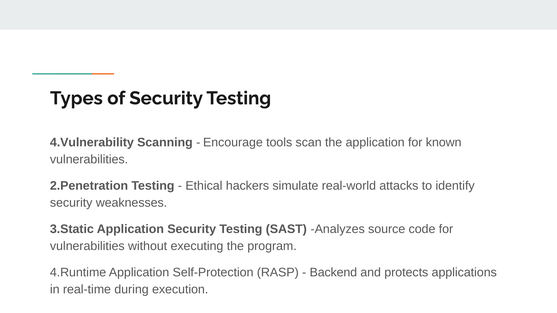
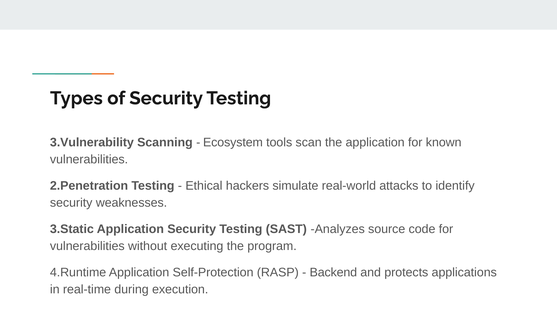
4.Vulnerability: 4.Vulnerability -> 3.Vulnerability (92, 143)
Encourage: Encourage -> Ecosystem (233, 143)
